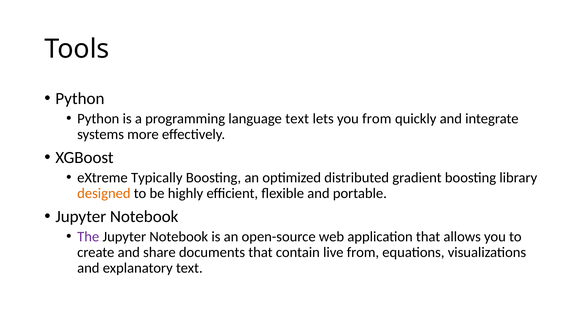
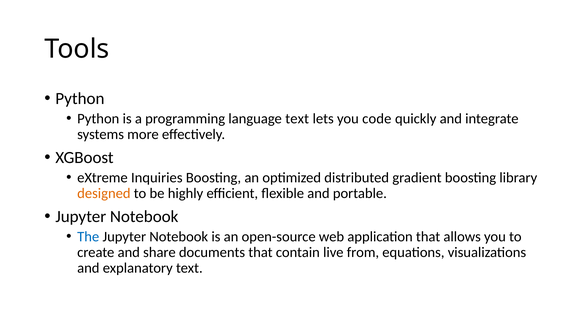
you from: from -> code (377, 119)
Typically: Typically -> Inquiries (157, 178)
The colour: purple -> blue (88, 237)
